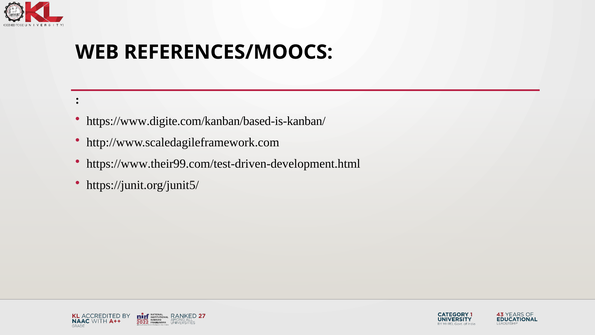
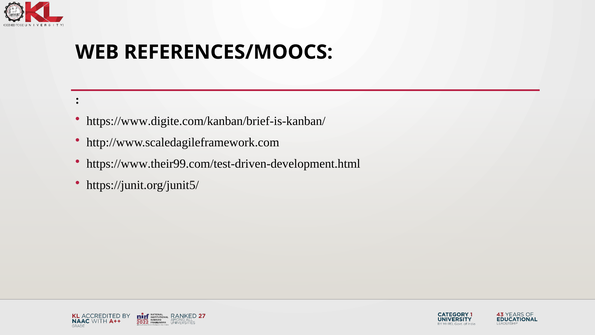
https://www.digite.com/kanban/based-is-kanban/: https://www.digite.com/kanban/based-is-kanban/ -> https://www.digite.com/kanban/brief-is-kanban/ (206, 121)
